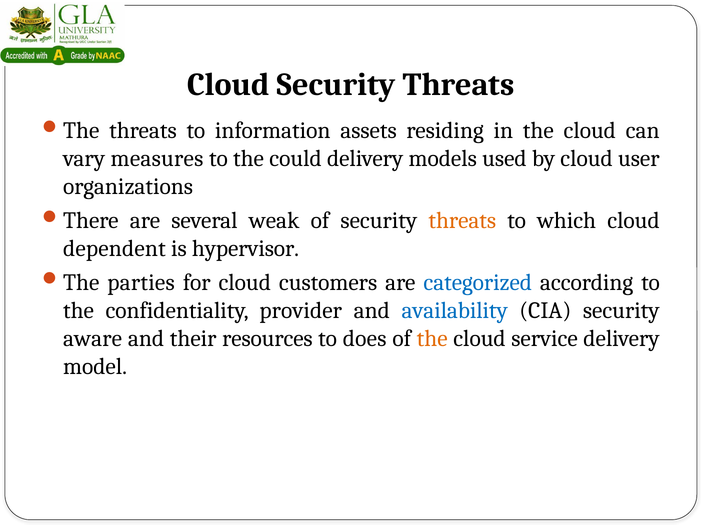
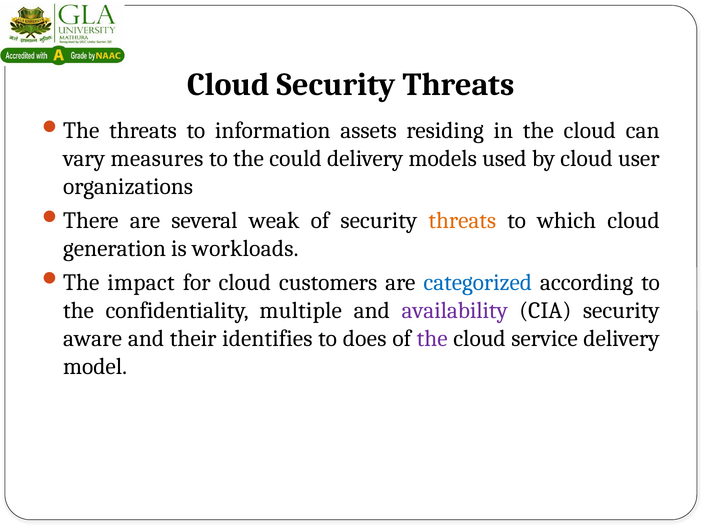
dependent: dependent -> generation (115, 248)
hypervisor: hypervisor -> workloads (245, 248)
parties: parties -> impact (141, 282)
provider: provider -> multiple (301, 310)
availability colour: blue -> purple (455, 310)
resources: resources -> identifies (267, 338)
the colour: orange -> purple (432, 338)
